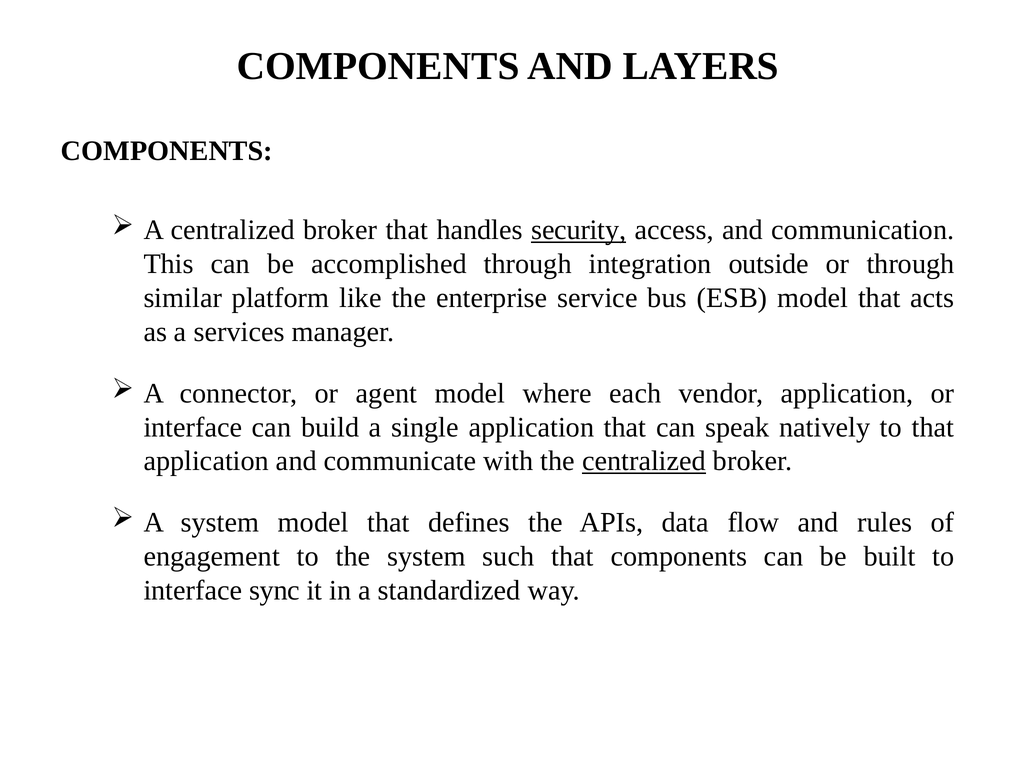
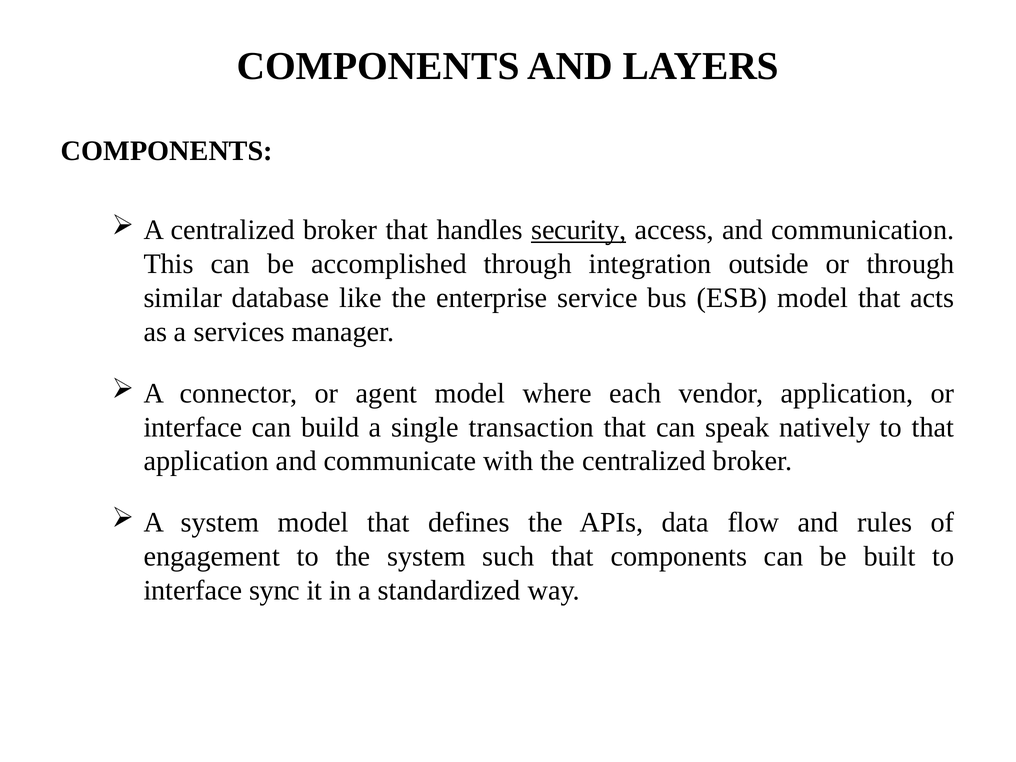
platform: platform -> database (281, 298)
single application: application -> transaction (531, 427)
centralized underline: present -> none (644, 461)
